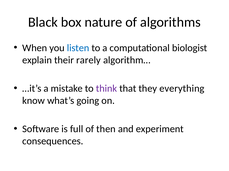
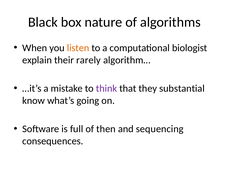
listen colour: blue -> orange (78, 48)
everything: everything -> substantial (182, 89)
experiment: experiment -> sequencing (160, 129)
